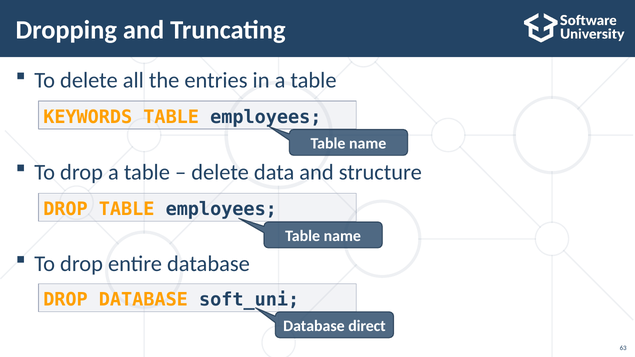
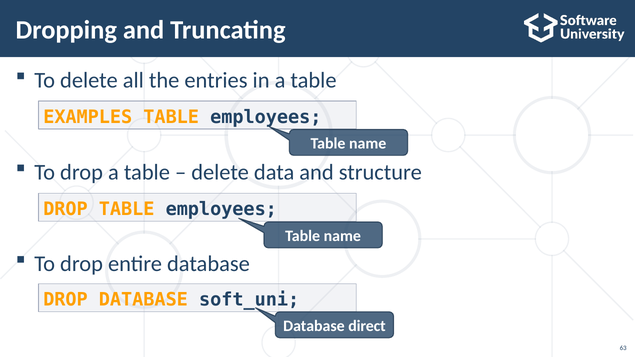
KEYWORDS: KEYWORDS -> EXAMPLES (88, 117)
